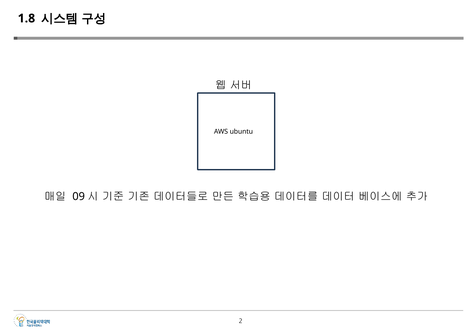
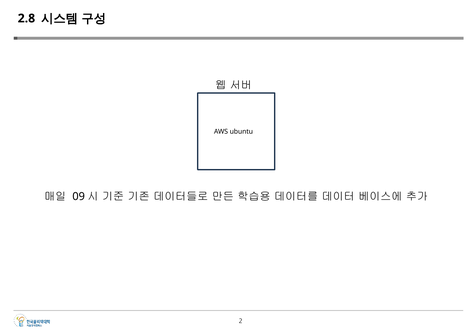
1.8: 1.8 -> 2.8 (26, 18)
